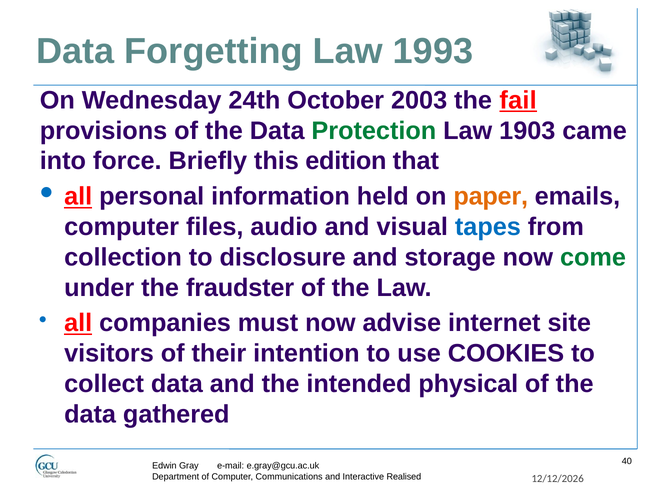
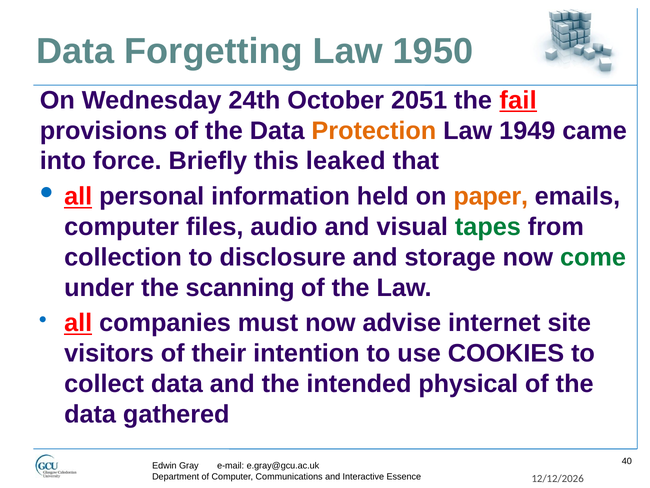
1993: 1993 -> 1950 (433, 51)
2003: 2003 -> 2051 (419, 100)
Protection colour: green -> orange (374, 131)
1903: 1903 -> 1949 (527, 131)
edition: edition -> leaked (346, 161)
tapes colour: blue -> green (488, 227)
fraudster: fraudster -> scanning (240, 287)
Realised: Realised -> Essence (404, 476)
